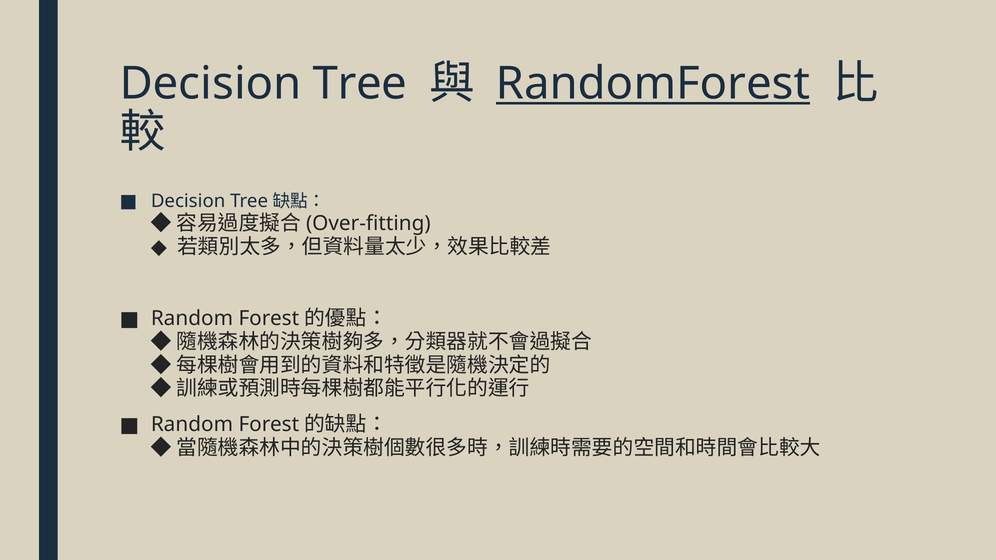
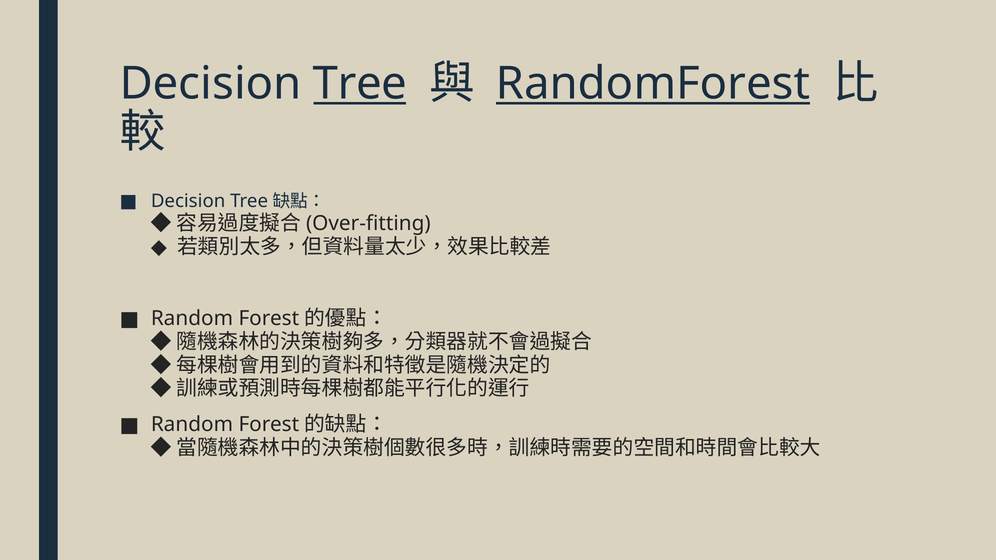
Tree underline: none -> present (360, 84)
